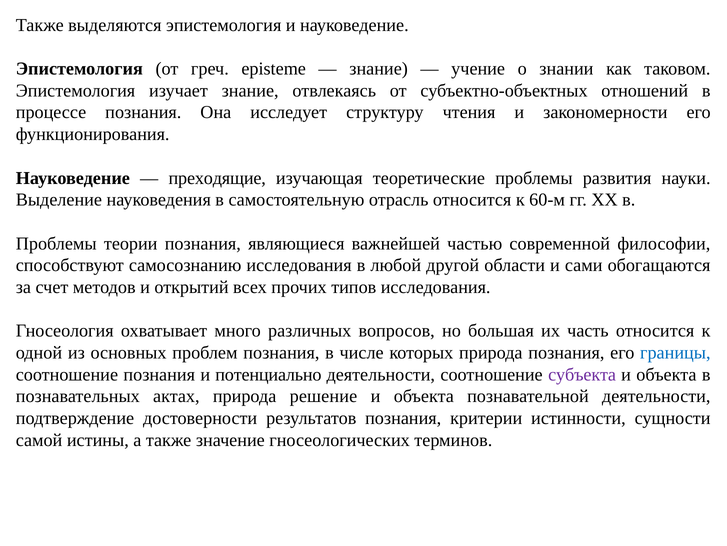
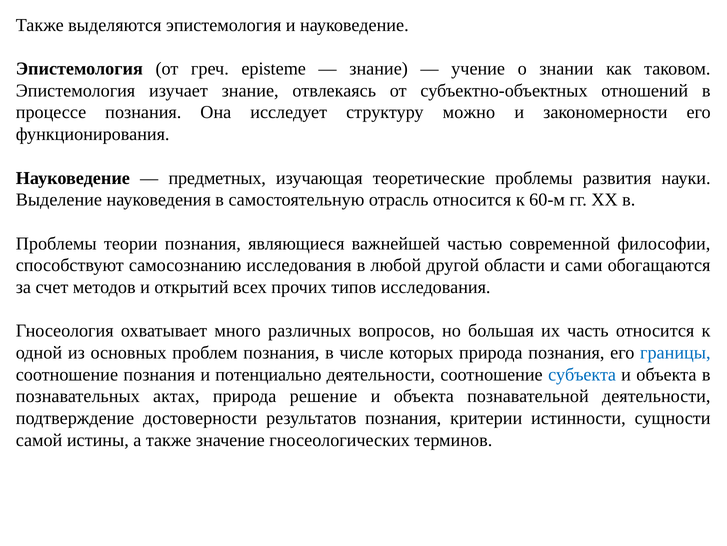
чтения: чтения -> можно (469, 112)
преходящие: преходящие -> предметных (217, 178)
субъекта colour: purple -> blue (582, 374)
